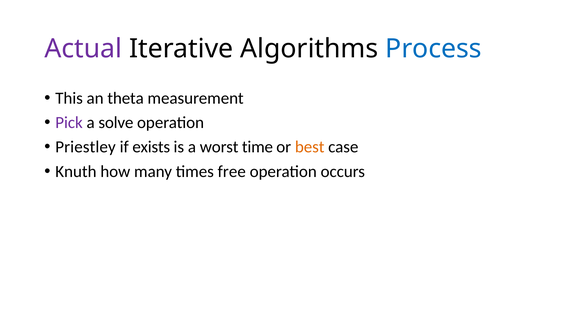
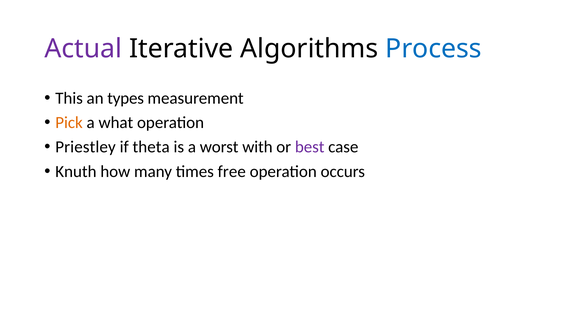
theta: theta -> types (126, 98)
Pick colour: purple -> orange (69, 123)
solve: solve -> what (116, 123)
exists: exists -> theta (151, 147)
time: time -> with (257, 147)
best colour: orange -> purple (310, 147)
